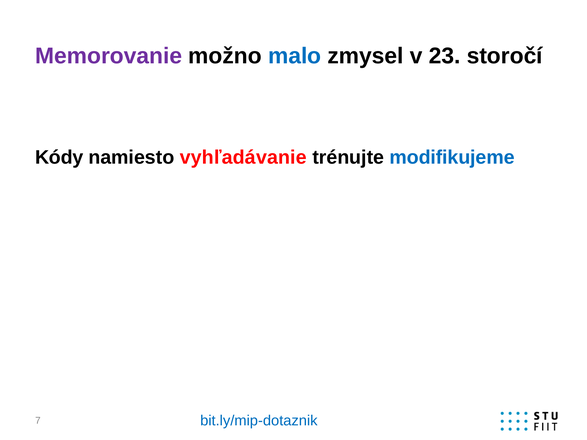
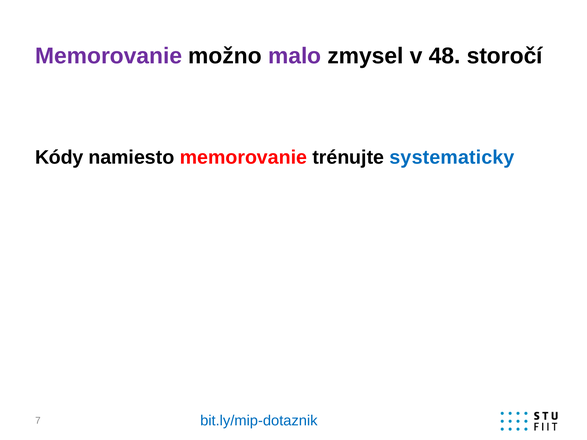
malo colour: blue -> purple (295, 56)
23: 23 -> 48 (445, 56)
namiesto vyhľadávanie: vyhľadávanie -> memorovanie (243, 158)
modifikujeme: modifikujeme -> systematicky (452, 158)
